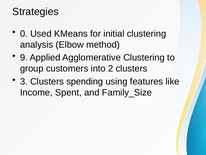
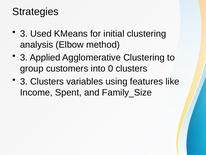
0: 0 -> 3 (24, 34)
9: 9 -> 3 (24, 57)
2: 2 -> 0 (111, 68)
spending: spending -> variables (85, 81)
